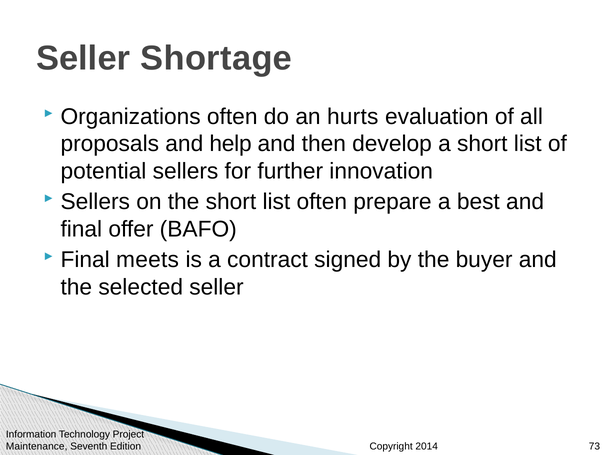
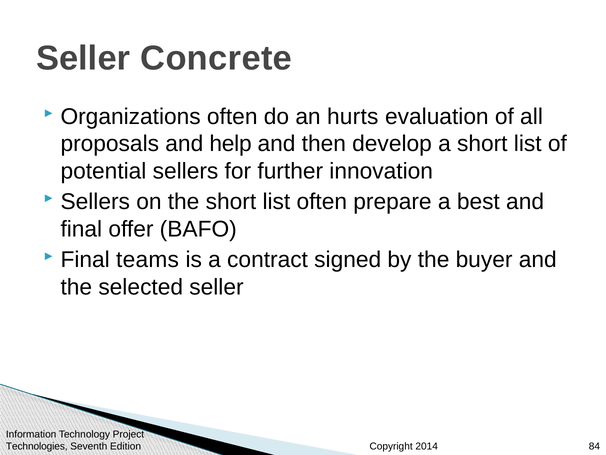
Shortage: Shortage -> Concrete (216, 58)
meets: meets -> teams (148, 260)
Maintenance: Maintenance -> Technologies (37, 446)
73: 73 -> 84 (594, 446)
